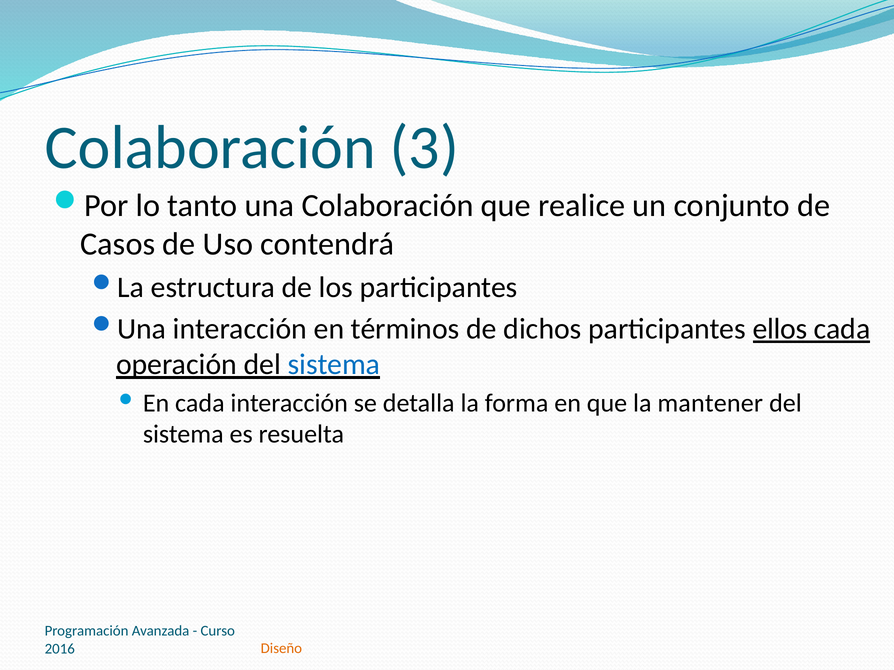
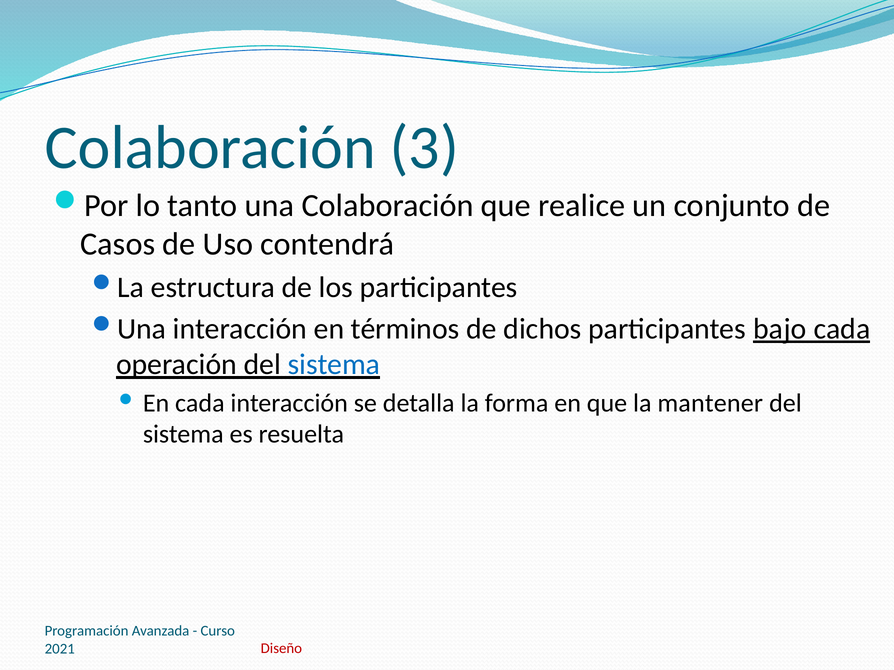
ellos: ellos -> bajo (780, 329)
Diseño colour: orange -> red (281, 649)
2016: 2016 -> 2021 (60, 649)
